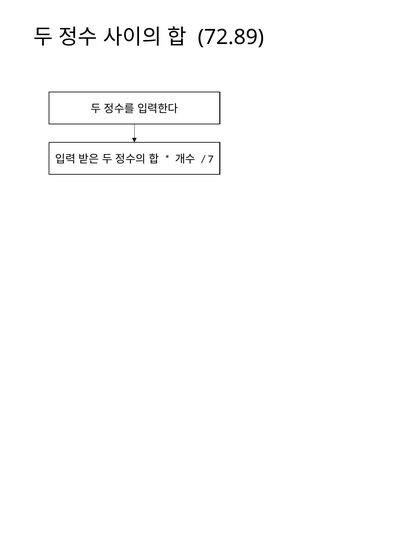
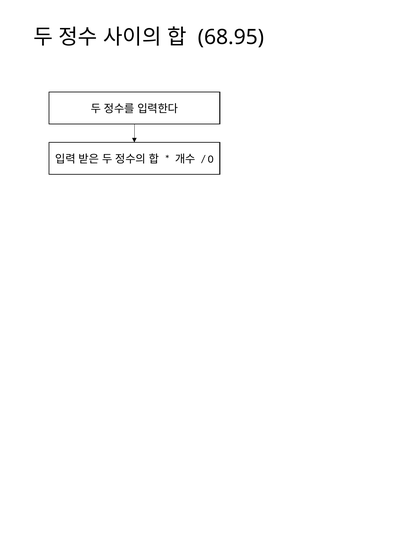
72.89: 72.89 -> 68.95 (231, 37)
7: 7 -> 0 (211, 159)
